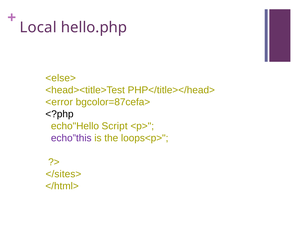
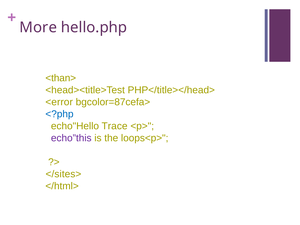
Local: Local -> More (38, 27)
<else>: <else> -> <than> (61, 78)
<?php colour: black -> blue (59, 114)
Script: Script -> Trace (115, 126)
